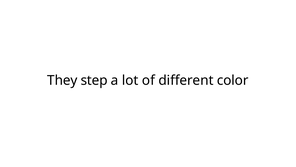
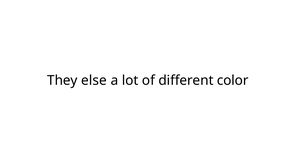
step: step -> else (94, 80)
